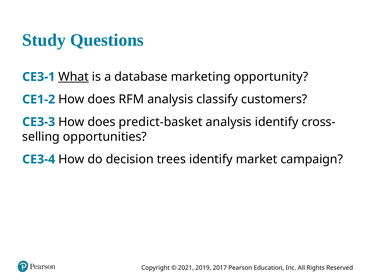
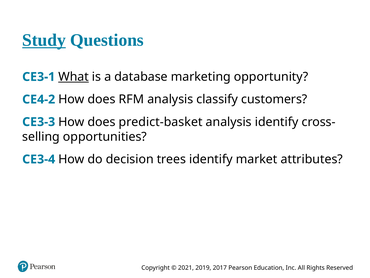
Study underline: none -> present (44, 40)
1-2: 1-2 -> 4-2 (46, 99)
campaign: campaign -> attributes (312, 159)
